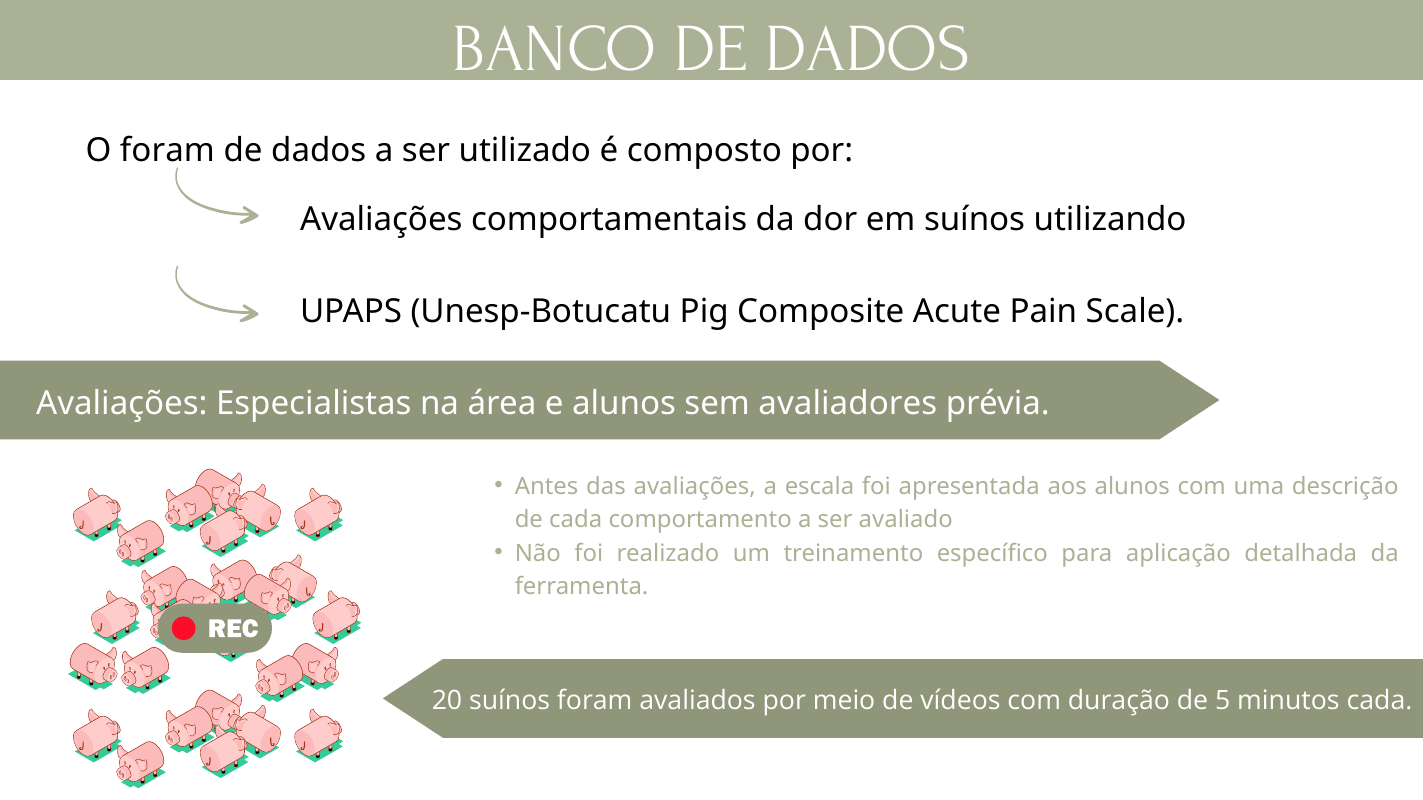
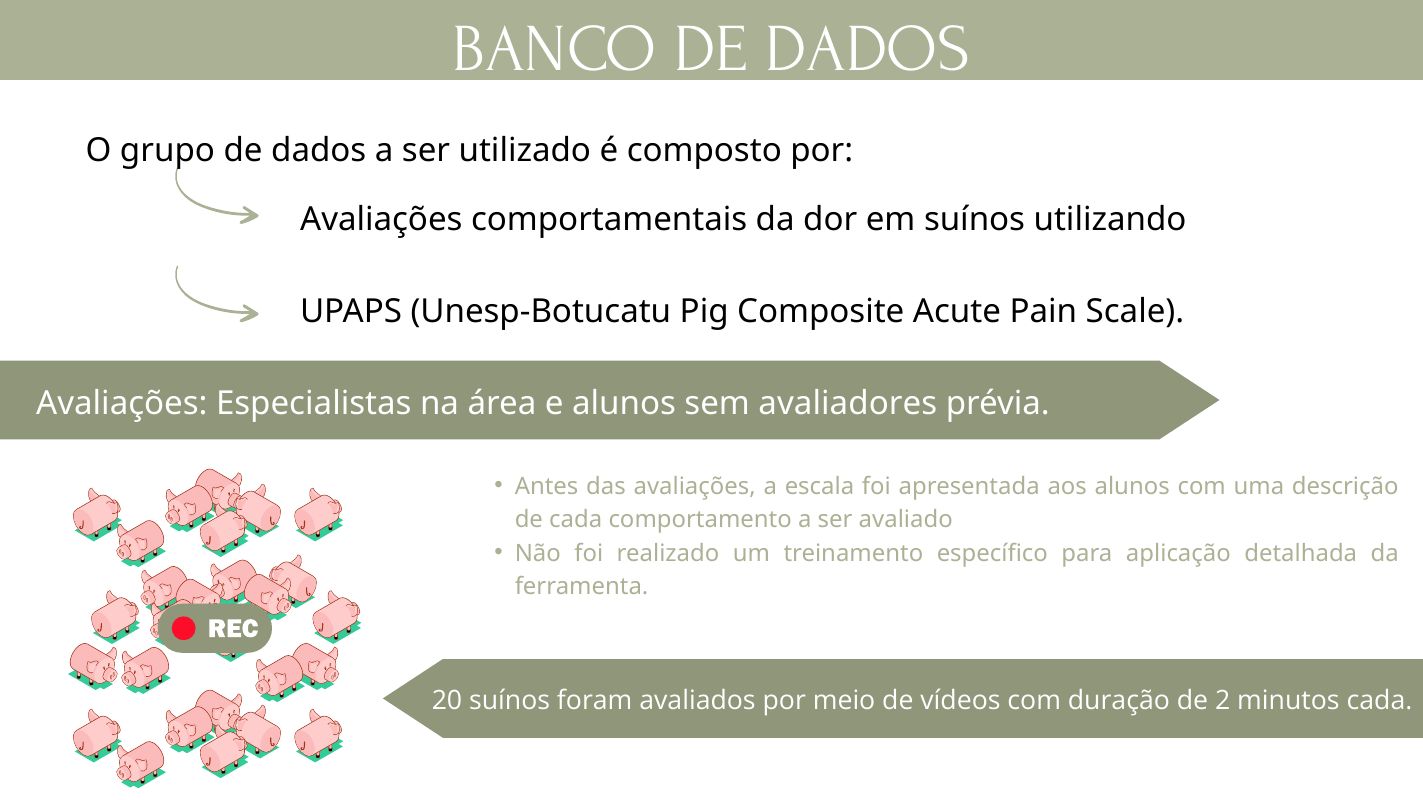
O foram: foram -> grupo (167, 151)
5: 5 -> 2 (1223, 701)
